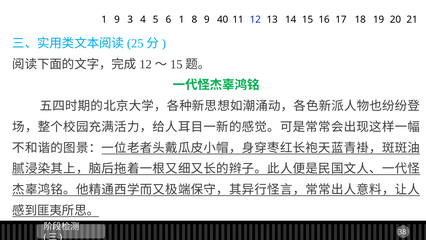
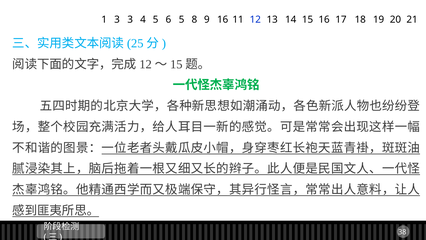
1 9: 9 -> 3 (117, 19)
6 1: 1 -> 5 (182, 19)
9 40: 40 -> 16 (223, 19)
